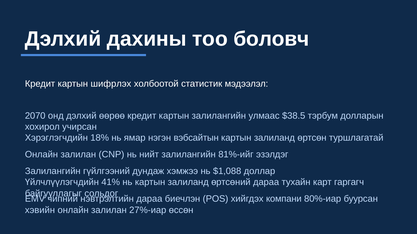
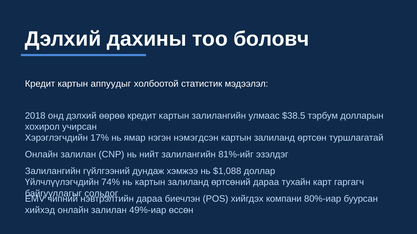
шифрлэх: шифрлэх -> аппуудыг (111, 84)
2070: 2070 -> 2018 (35, 116)
18%: 18% -> 17% (100, 138)
вэбсайтын: вэбсайтын -> нэмэгдсэн (196, 138)
41%: 41% -> 74% (111, 183)
хэвийн: хэвийн -> хийхэд (40, 211)
27%-иар: 27%-иар -> 49%-иар (148, 211)
